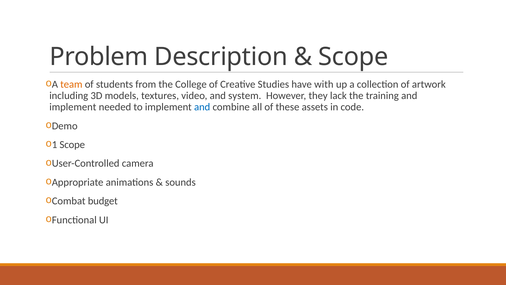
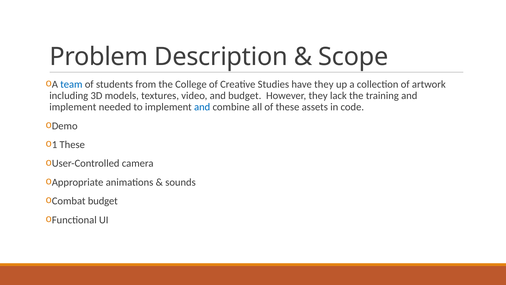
team colour: orange -> blue (71, 84)
have with: with -> they (324, 84)
and system: system -> budget (245, 96)
Scope: Scope -> These (72, 145)
